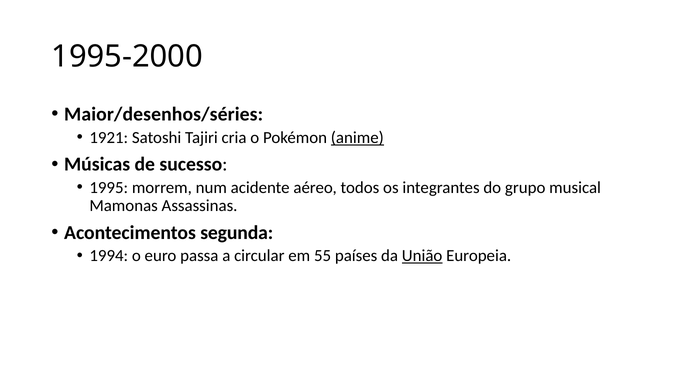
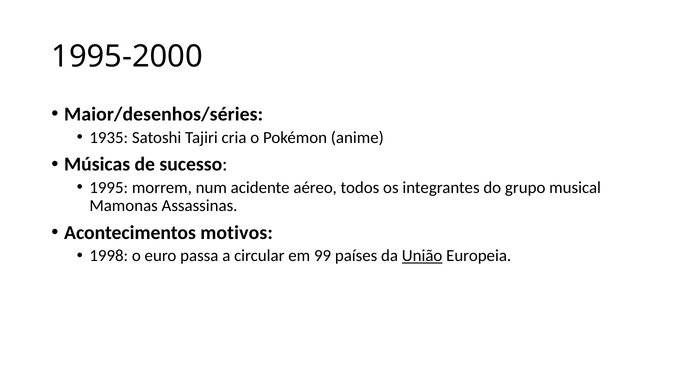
1921: 1921 -> 1935 (109, 137)
anime underline: present -> none (357, 137)
segunda: segunda -> motivos (237, 232)
1994: 1994 -> 1998 (109, 256)
55: 55 -> 99 (323, 256)
